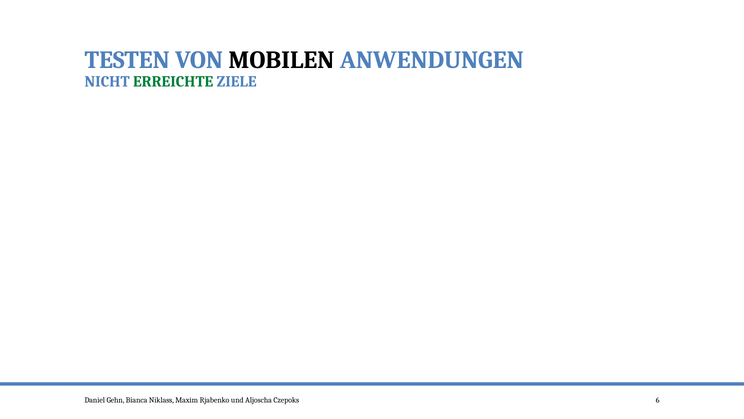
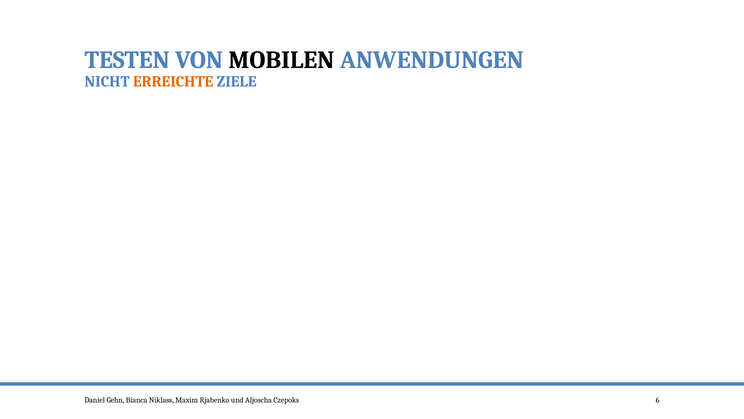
ERREICHTE colour: green -> orange (173, 82)
